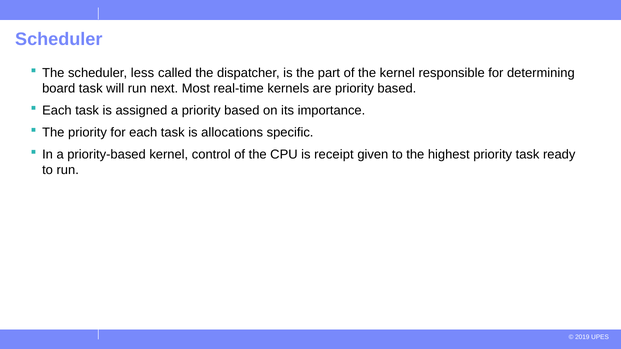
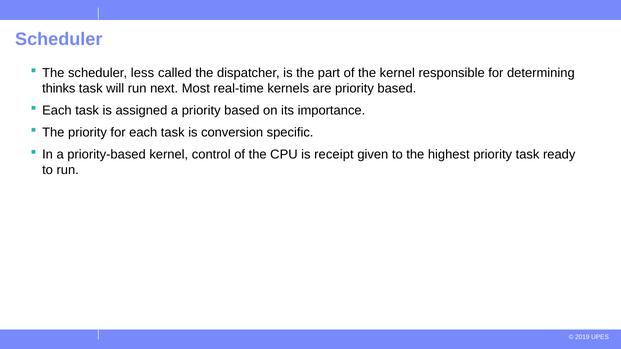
board: board -> thinks (59, 89)
allocations: allocations -> conversion (232, 133)
